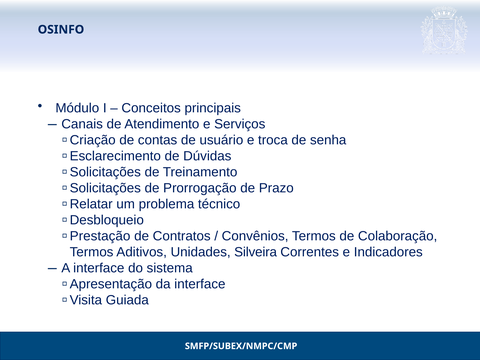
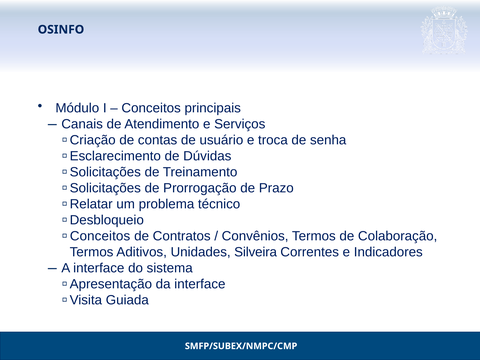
Prestação: Prestação -> Conceitos (100, 236)
